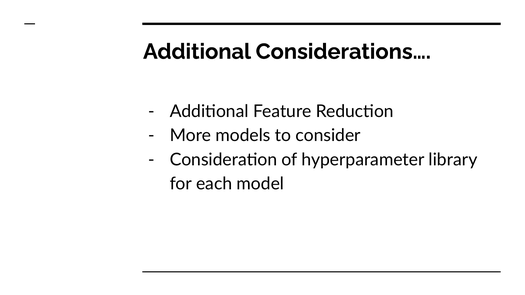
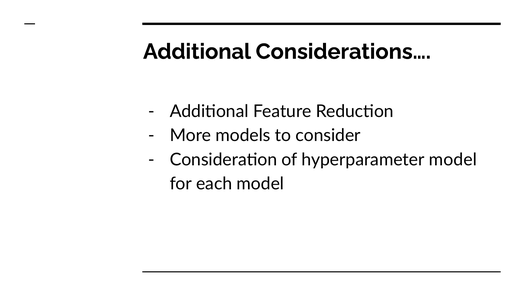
hyperparameter library: library -> model (453, 160)
